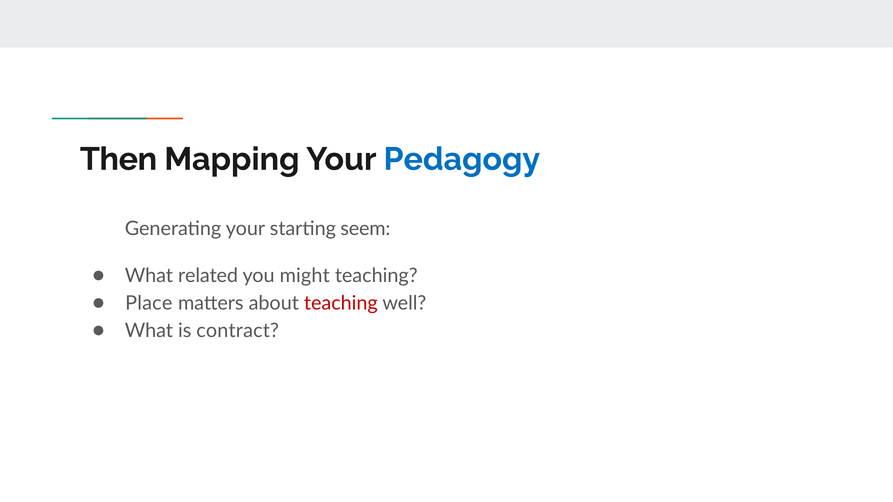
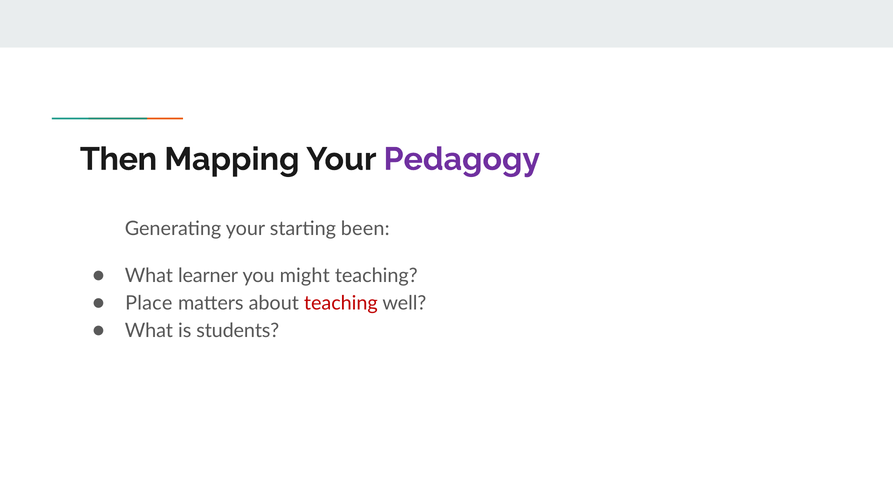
Pedagogy colour: blue -> purple (462, 159)
seem: seem -> been (365, 229)
related: related -> learner (208, 276)
contract: contract -> students (238, 331)
